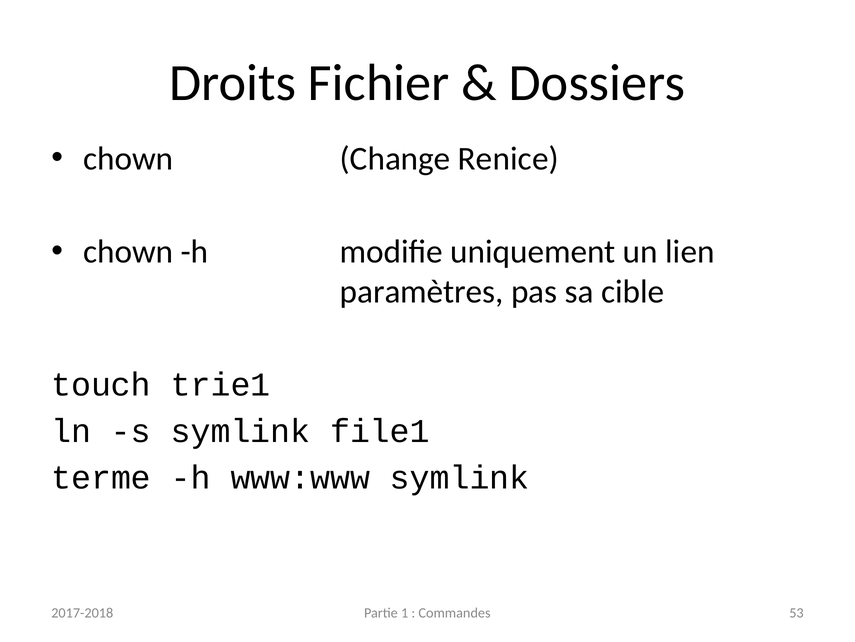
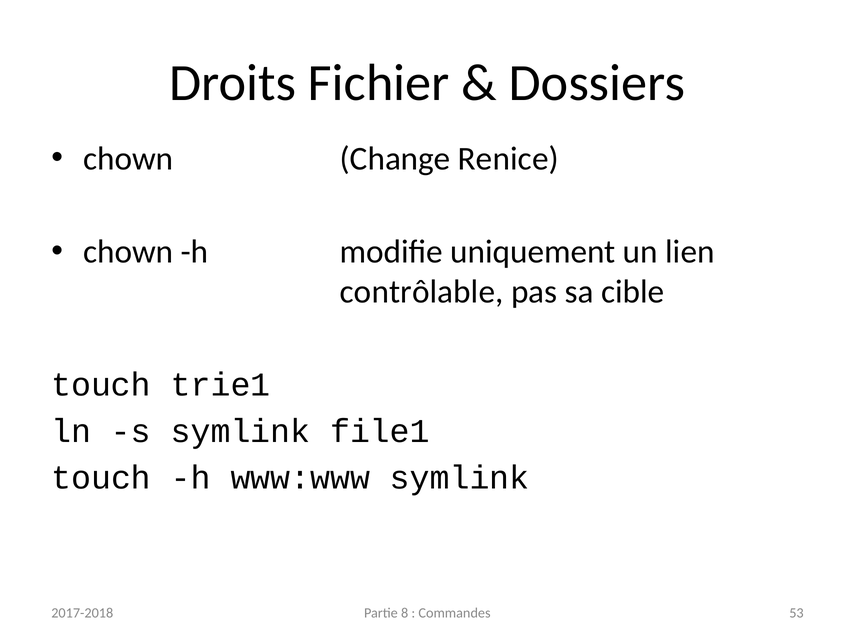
paramètres: paramètres -> contrôlable (422, 291)
terme: terme -> touch (101, 477)
1: 1 -> 8 (405, 612)
